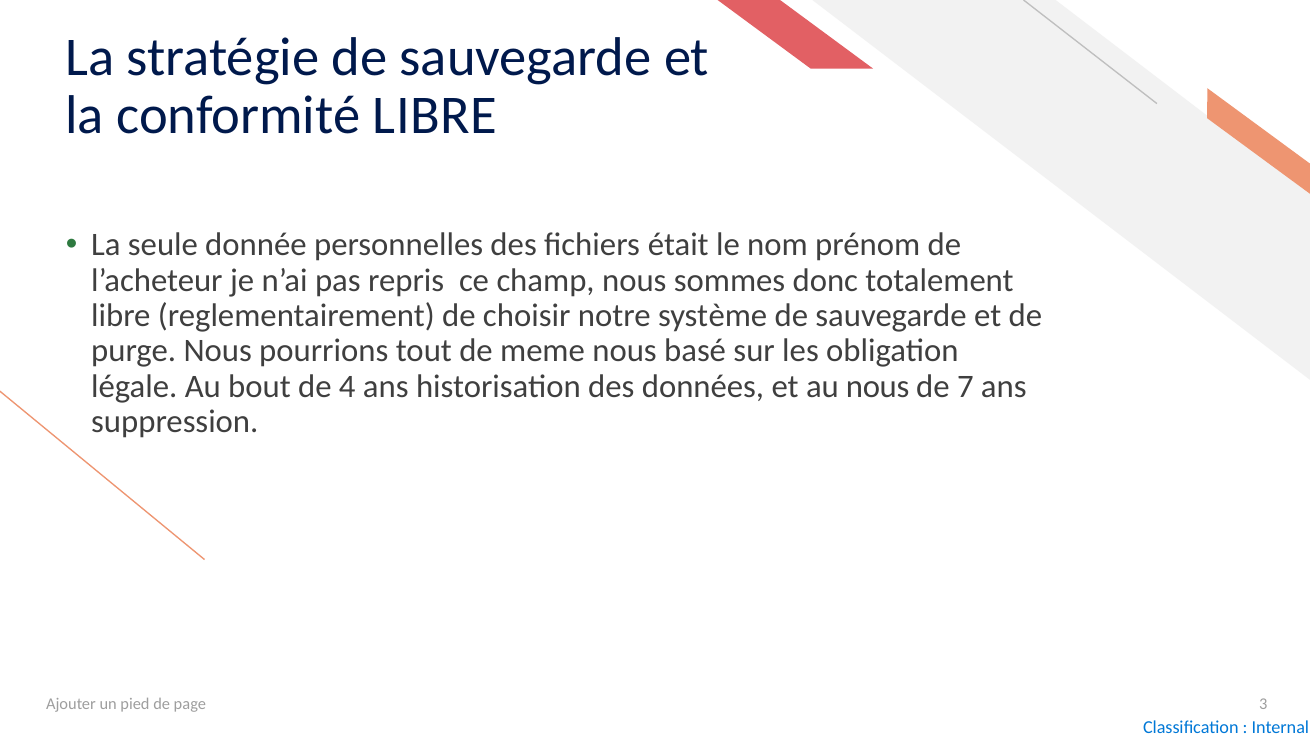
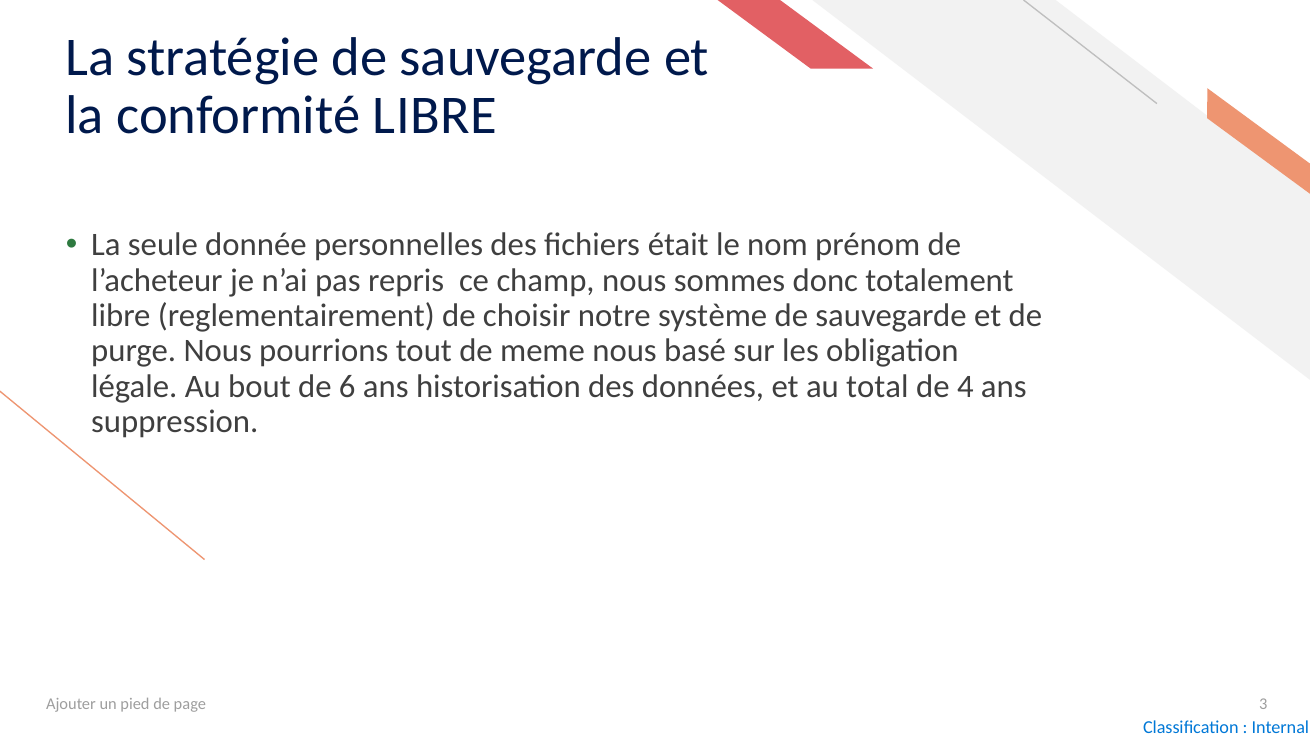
4: 4 -> 6 (347, 386)
au nous: nous -> total (877, 386)
7: 7 -> 4 (965, 386)
